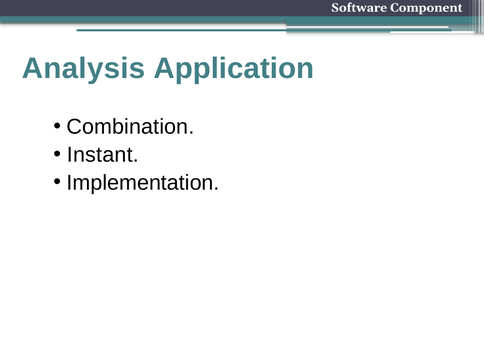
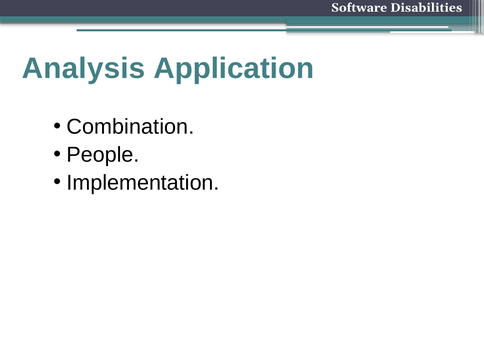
Component: Component -> Disabilities (426, 8)
Instant: Instant -> People (103, 155)
